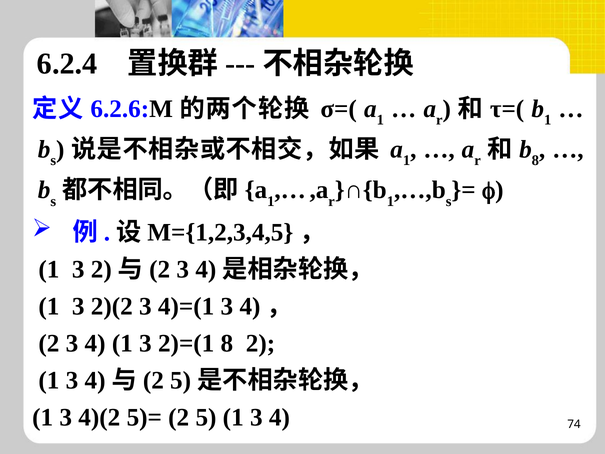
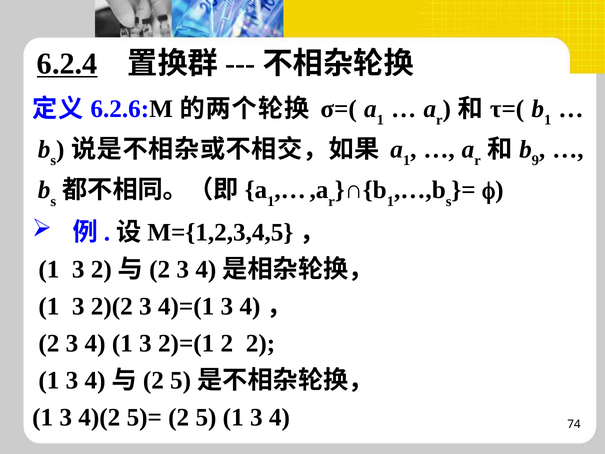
6.2.4 underline: none -> present (67, 64)
8: 8 -> 9 (535, 160)
2)=(1 8: 8 -> 2 (227, 343)
